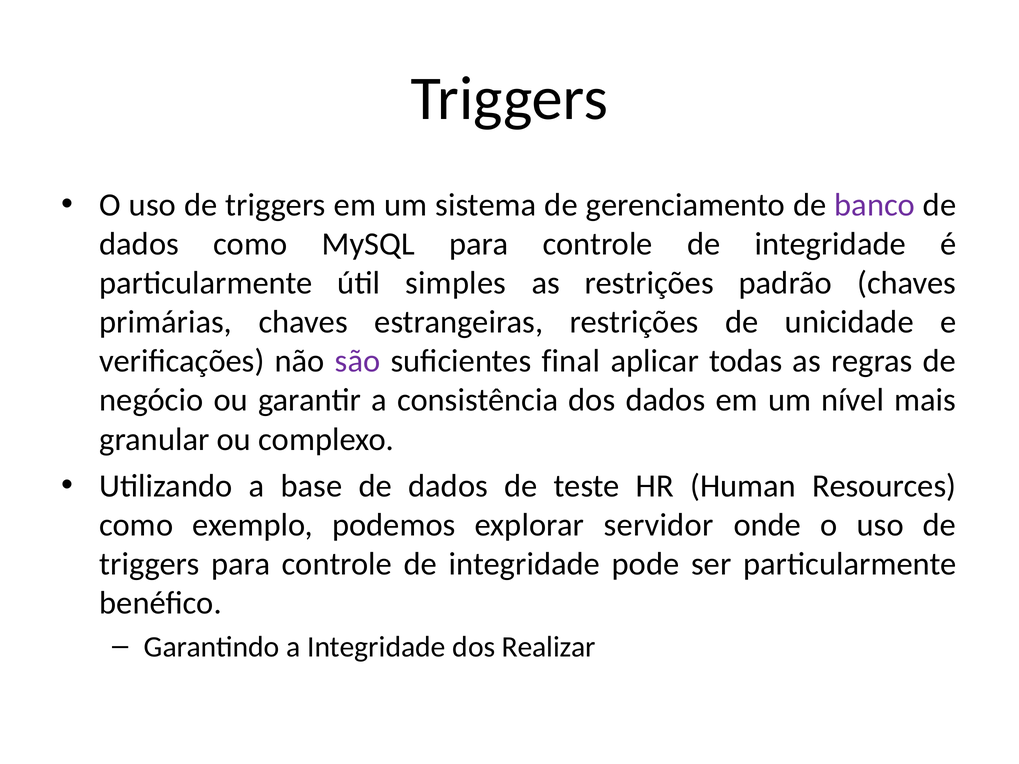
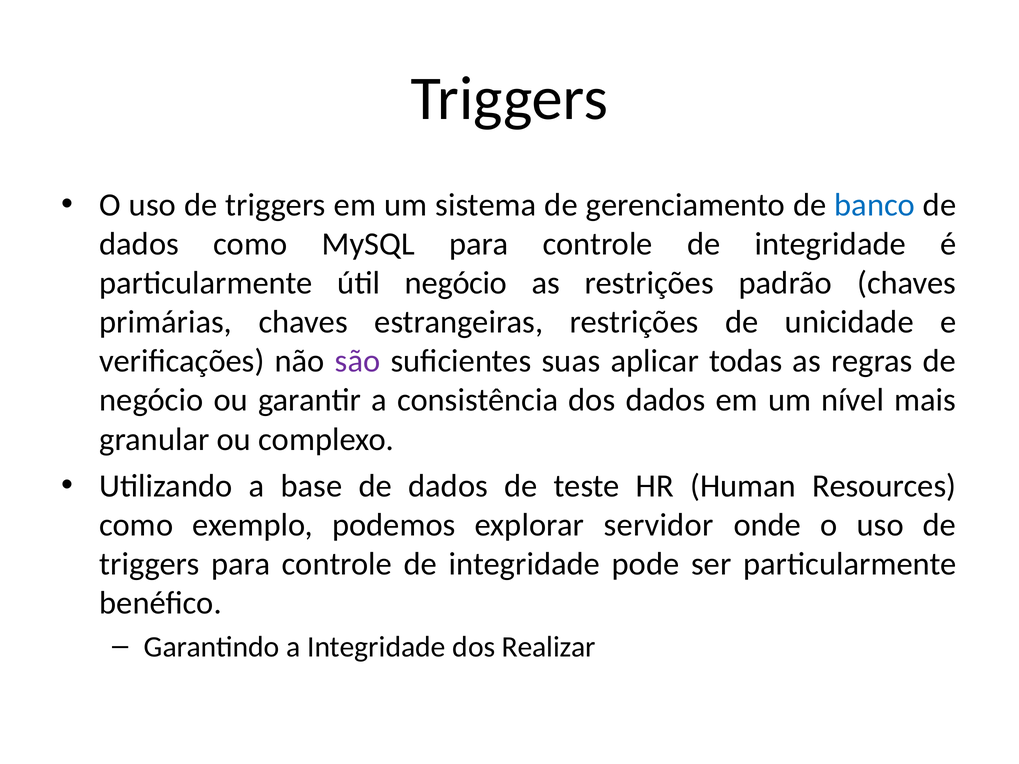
banco colour: purple -> blue (875, 205)
útil simples: simples -> negócio (456, 283)
final: final -> suas (571, 361)
